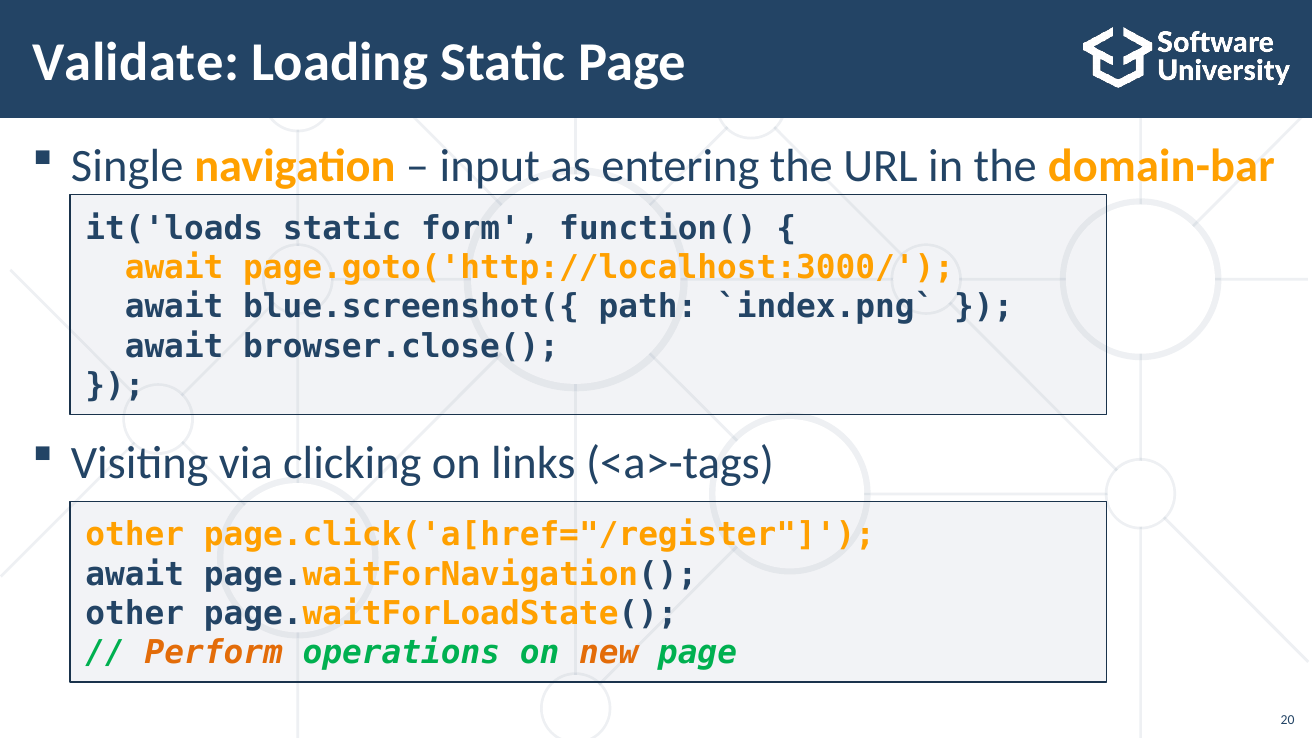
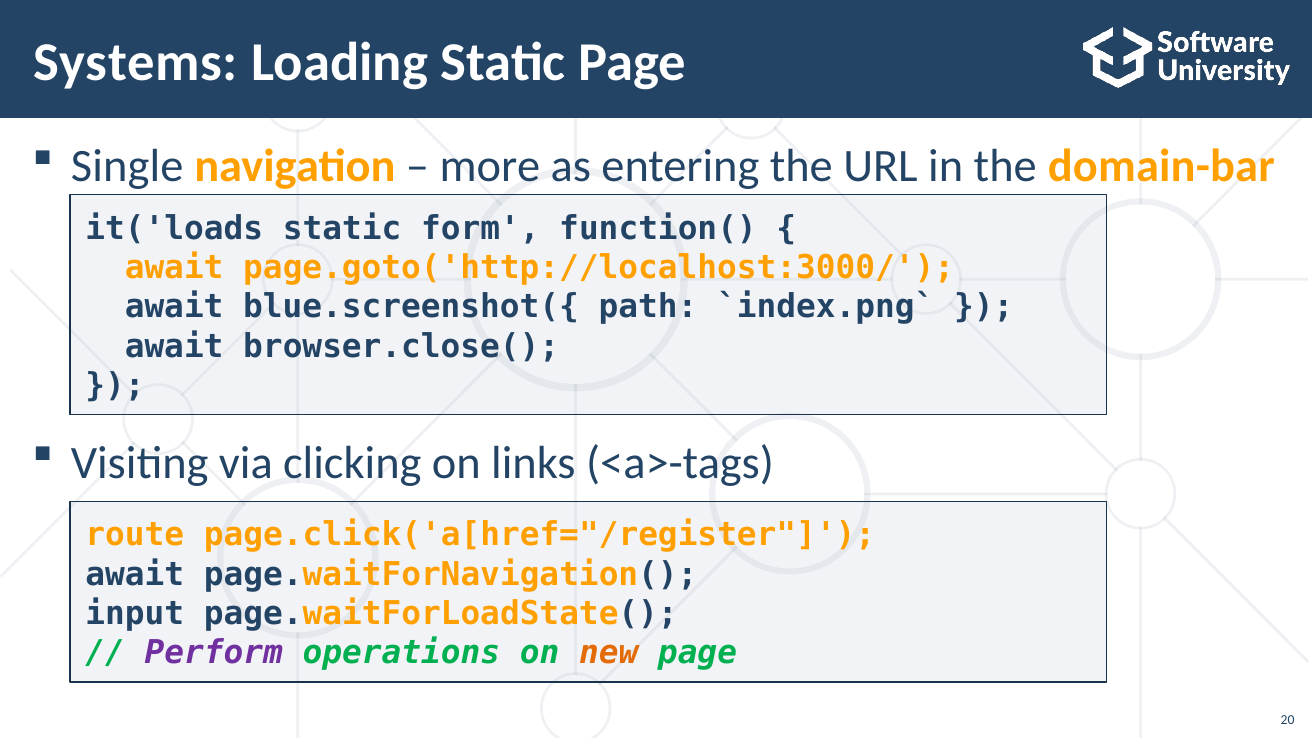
Validate: Validate -> Systems (136, 62)
input: input -> more (490, 166)
other: other -> route (135, 535)
other: other -> input (135, 614)
Perform colour: orange -> purple (214, 653)
